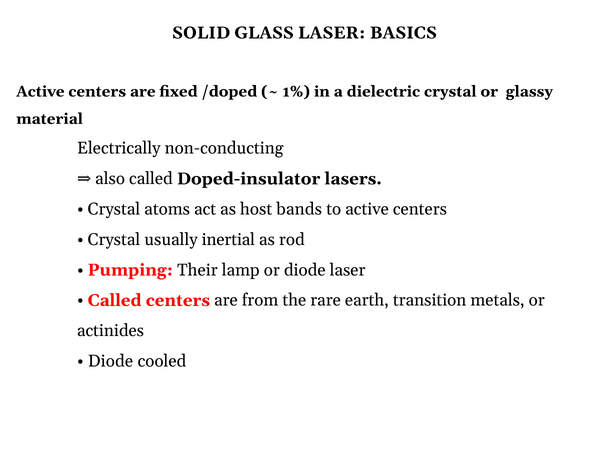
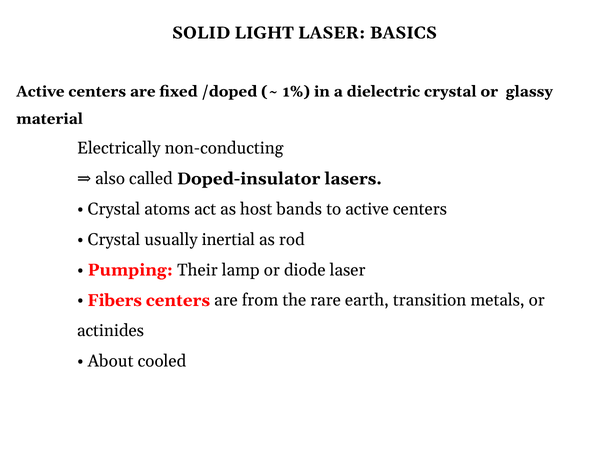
GLASS: GLASS -> LIGHT (264, 33)
Called: Called -> Fibers (115, 300)
Diode: Diode -> About (111, 361)
